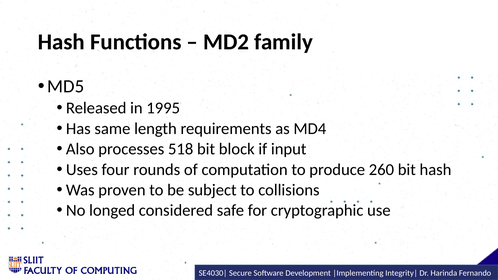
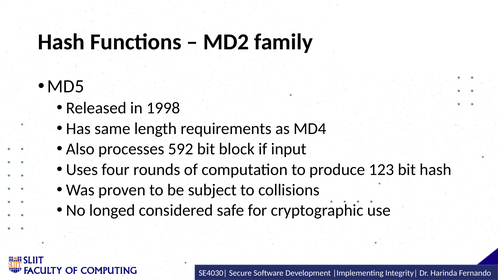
1995: 1995 -> 1998 (163, 108)
518: 518 -> 592 (181, 149)
260: 260 -> 123 (381, 170)
